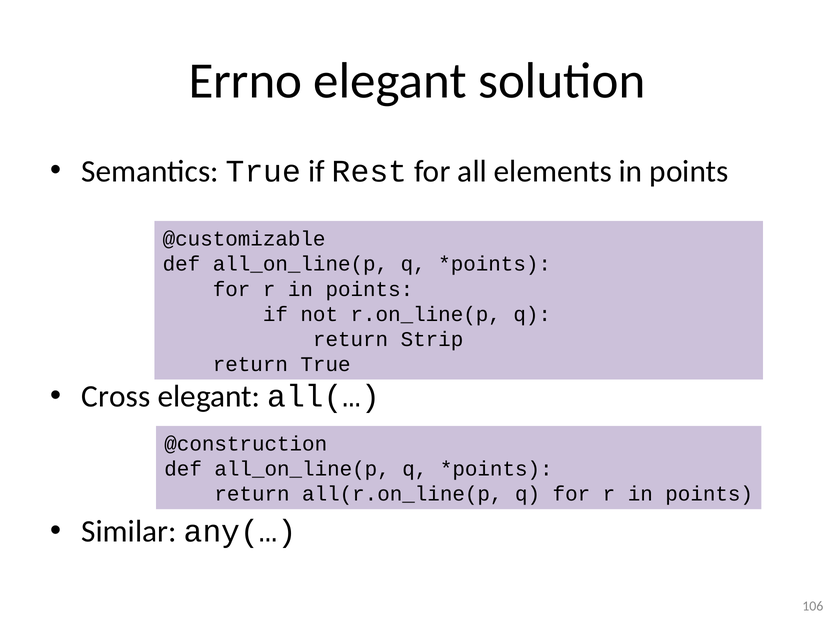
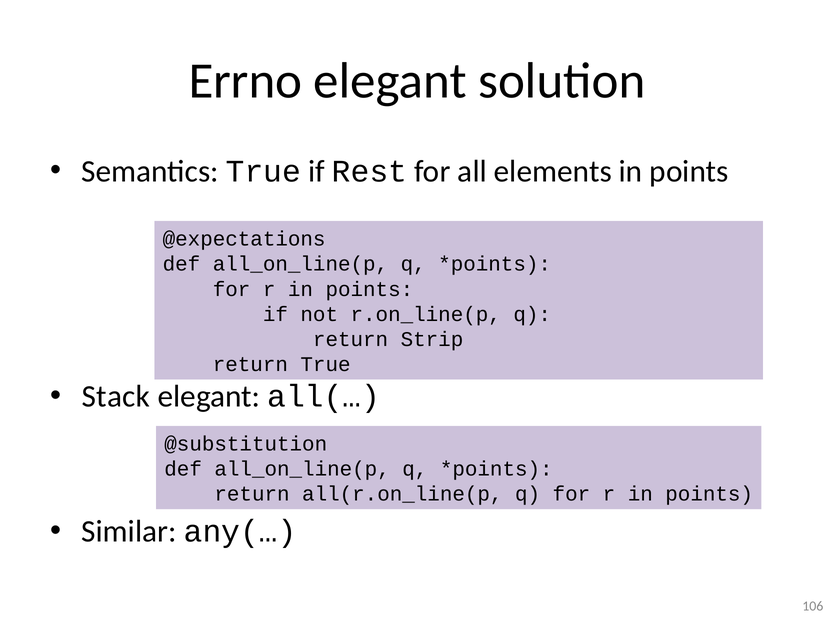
@customizable: @customizable -> @expectations (244, 239)
Cross: Cross -> Stack (116, 396)
@construction: @construction -> @substitution (246, 444)
